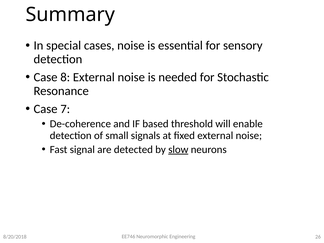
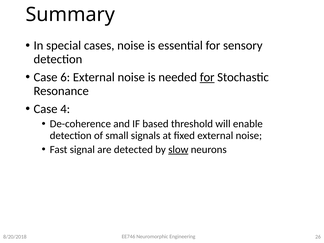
8: 8 -> 6 (65, 77)
for underline: none -> present (207, 77)
7: 7 -> 4 (65, 109)
